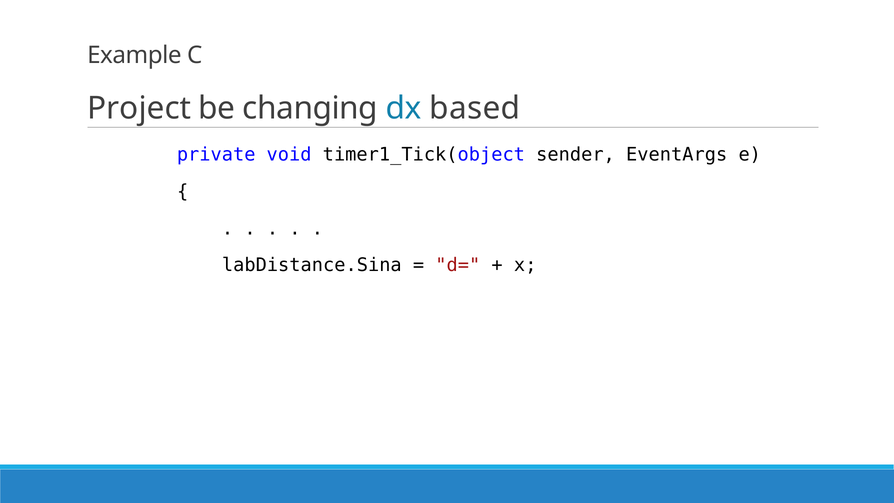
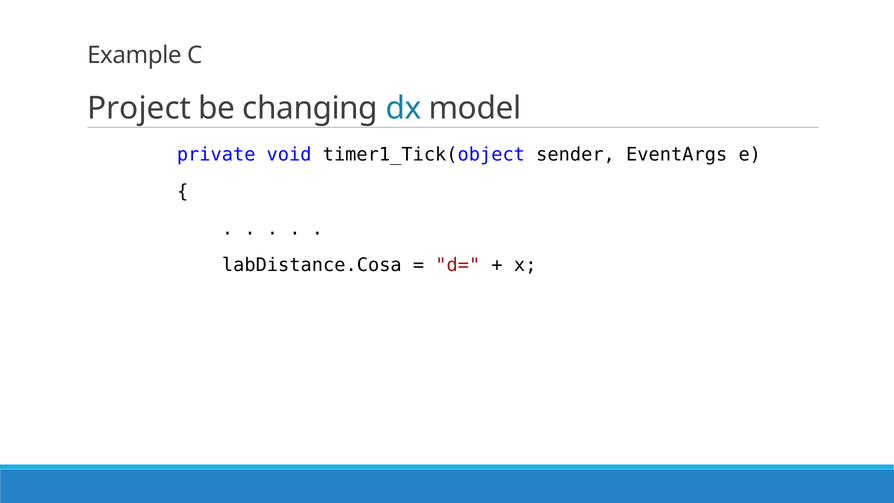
based: based -> model (475, 108)
labDistance.Sina: labDistance.Sina -> labDistance.Cosa (312, 265)
